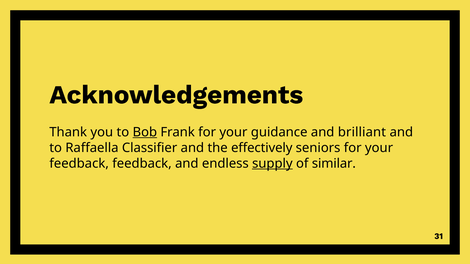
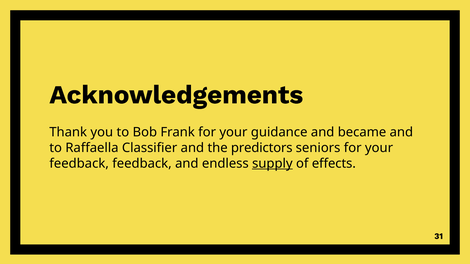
Bob underline: present -> none (145, 132)
brilliant: brilliant -> became (362, 132)
effectively: effectively -> predictors (262, 148)
similar: similar -> effects (334, 164)
